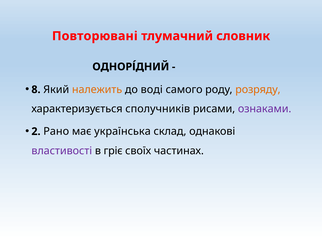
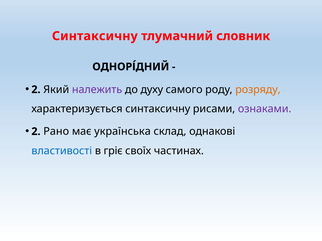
Повторювані: Повторювані -> Синтаксичну (95, 36)
8: 8 -> 2 (36, 90)
належить colour: orange -> purple (97, 90)
воді: воді -> духу (152, 90)
характеризується сполучників: сполучників -> синтаксичну (158, 109)
властивості colour: purple -> blue (62, 151)
